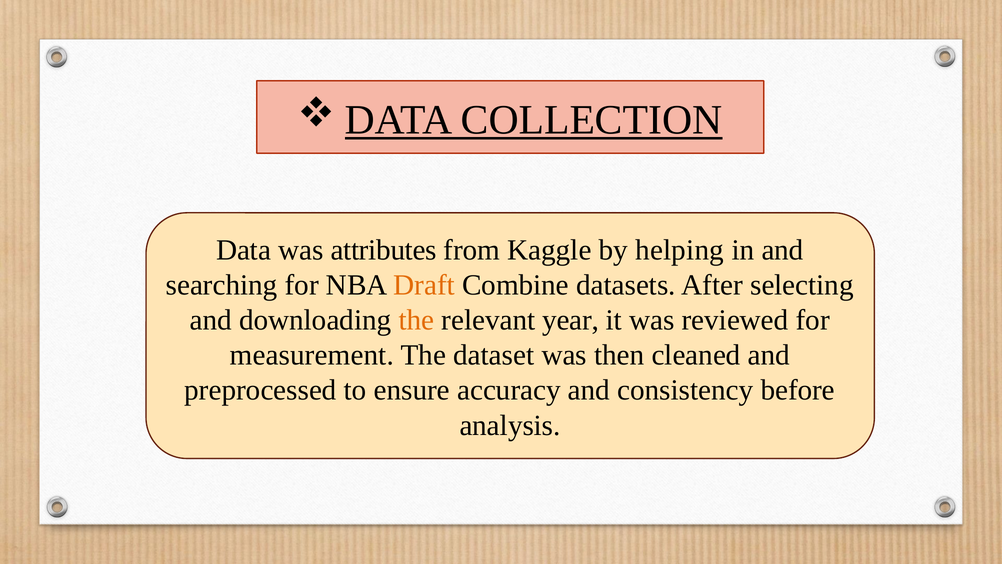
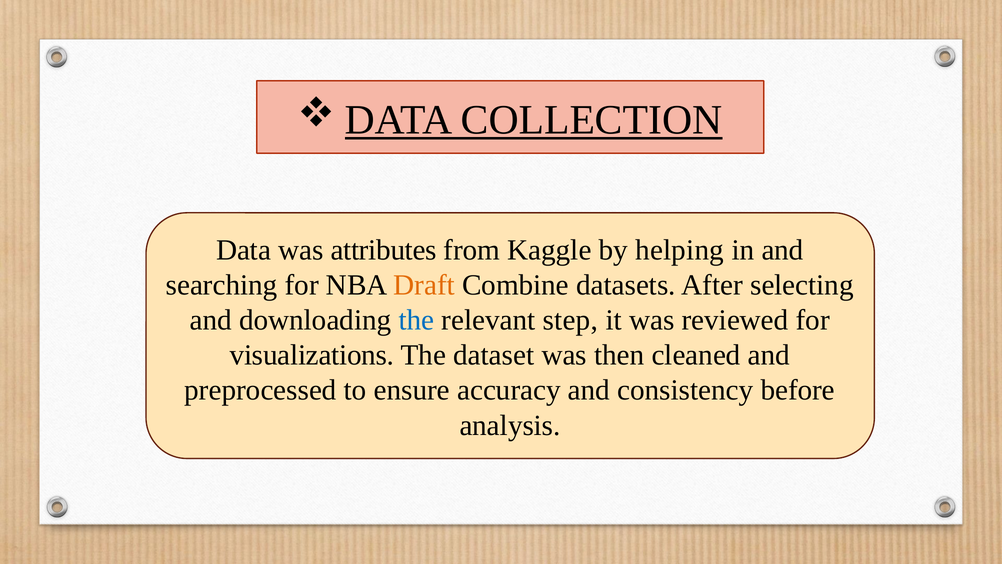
the colour: orange -> blue (416, 320)
year: year -> step (570, 320)
measurement: measurement -> visualizations (312, 355)
